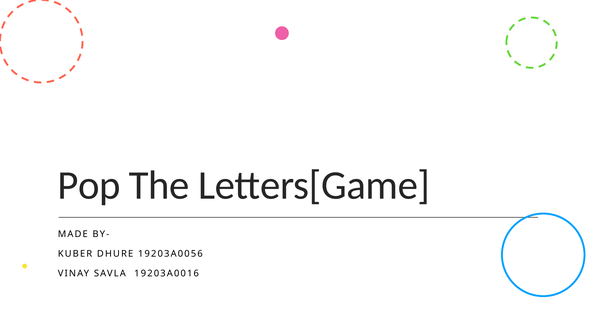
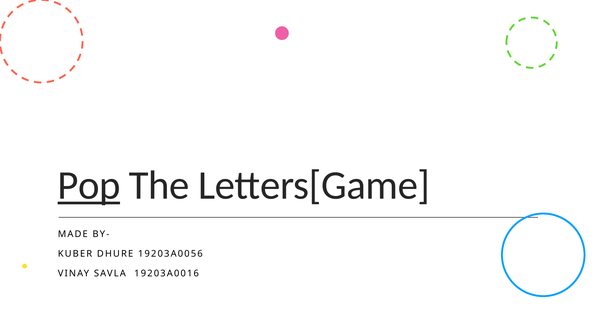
Pop underline: none -> present (89, 186)
